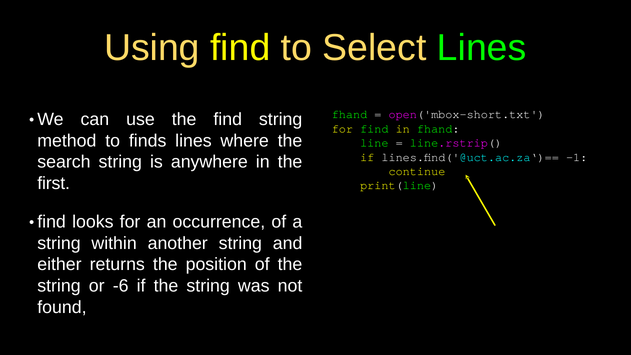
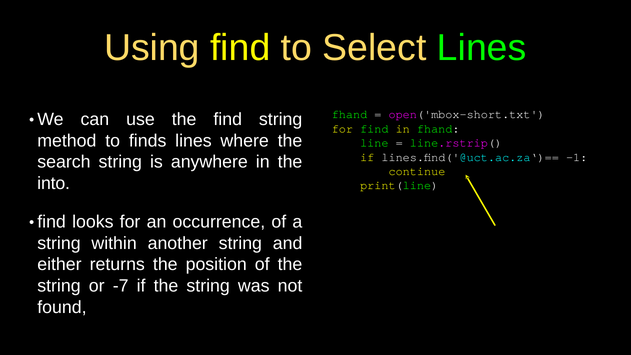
first: first -> into (54, 183)
-6: -6 -> -7 (121, 286)
